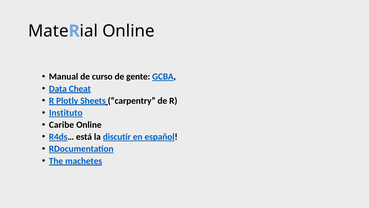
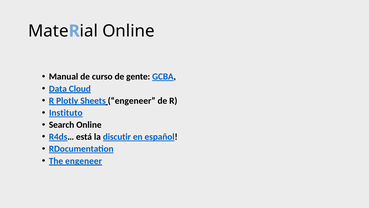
Cheat: Cheat -> Cloud (80, 89)
Sheets carpentry: carpentry -> engeneer (132, 101)
Caribe: Caribe -> Search (62, 125)
The machetes: machetes -> engeneer (84, 161)
